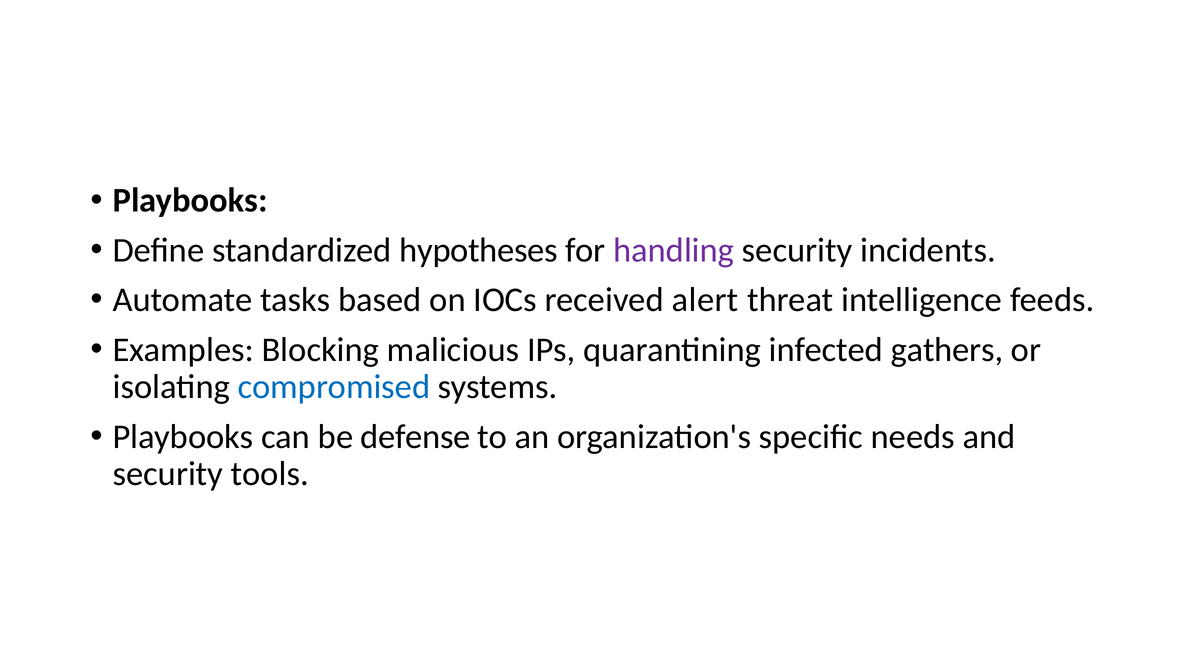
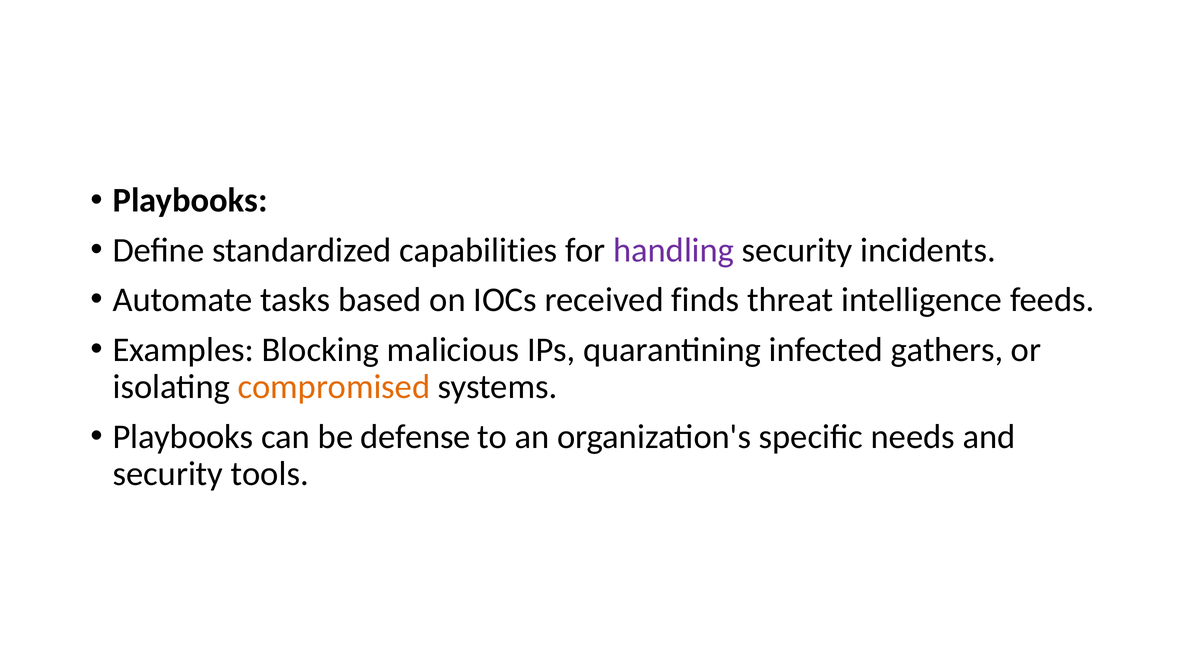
hypotheses: hypotheses -> capabilities (478, 250)
alert: alert -> finds (705, 300)
compromised colour: blue -> orange (334, 387)
